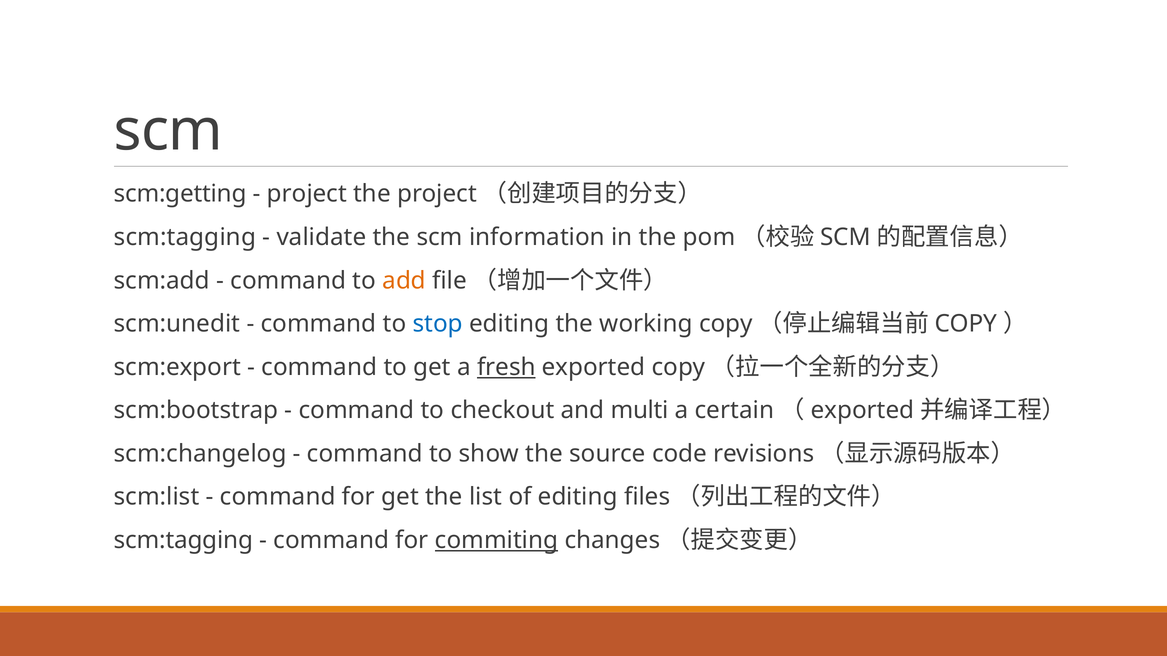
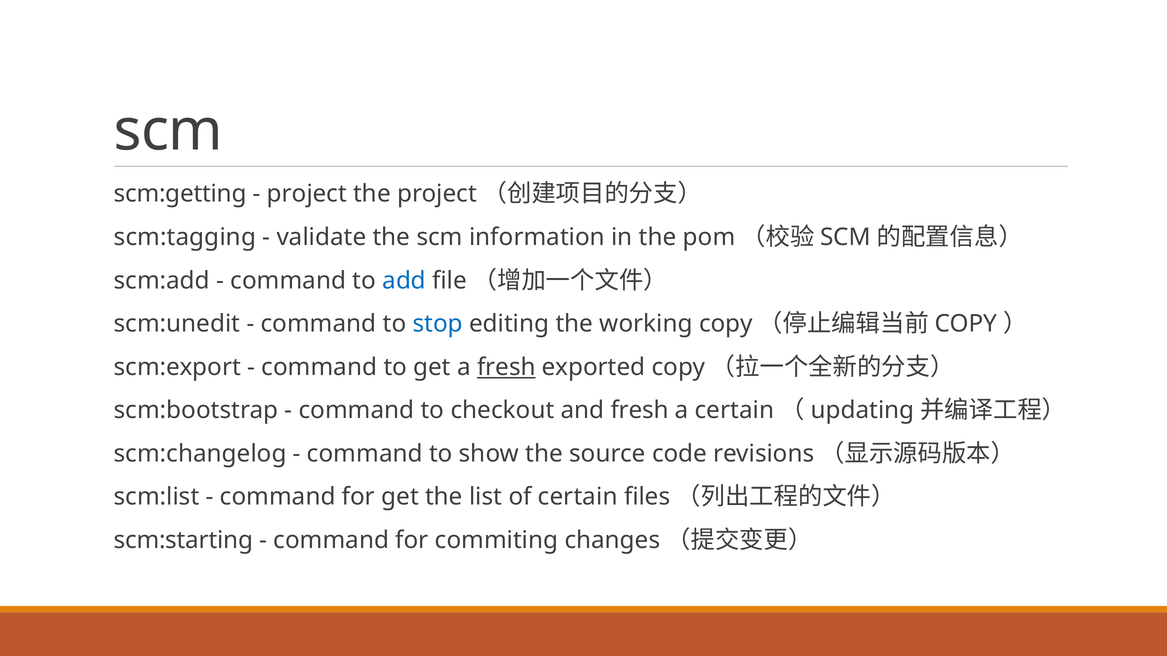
add colour: orange -> blue (404, 281)
and multi: multi -> fresh (640, 411)
exported: exported -> updating (862, 411)
of editing: editing -> certain (578, 497)
scm:tagging: scm:tagging -> scm:starting (183, 541)
commiting underline: present -> none (497, 541)
